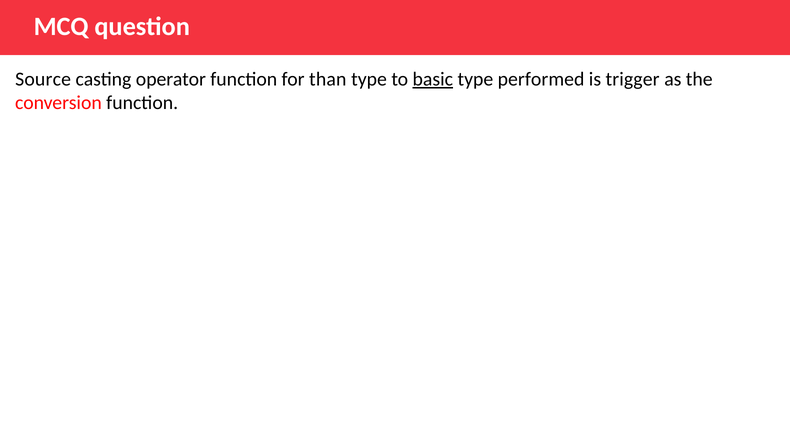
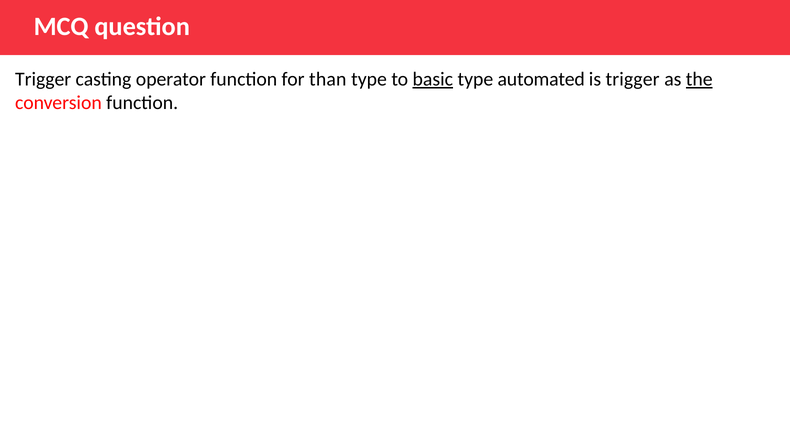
Source: Source -> Trigger (43, 79)
performed: performed -> automated (541, 79)
the underline: none -> present (699, 79)
